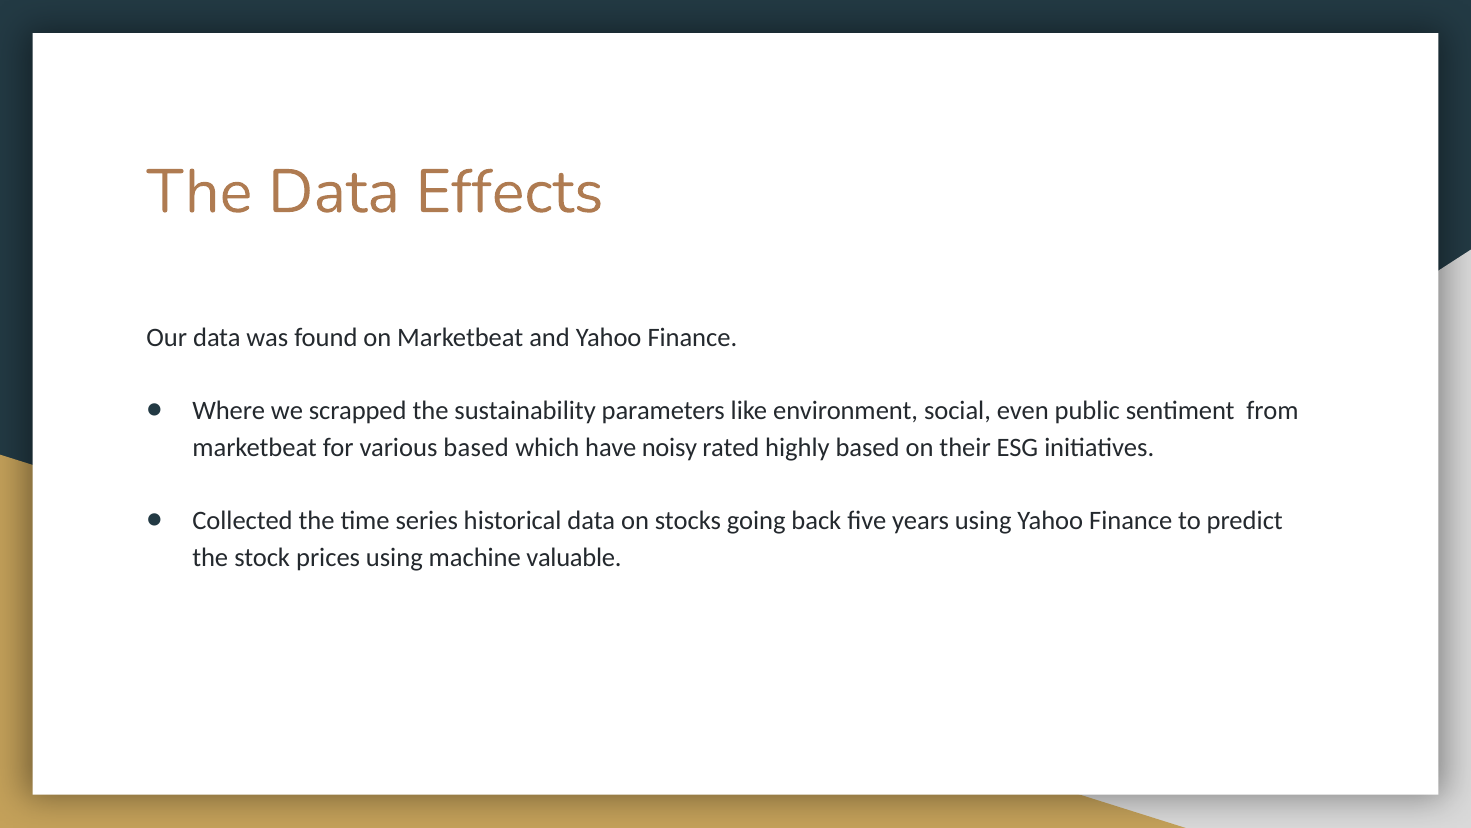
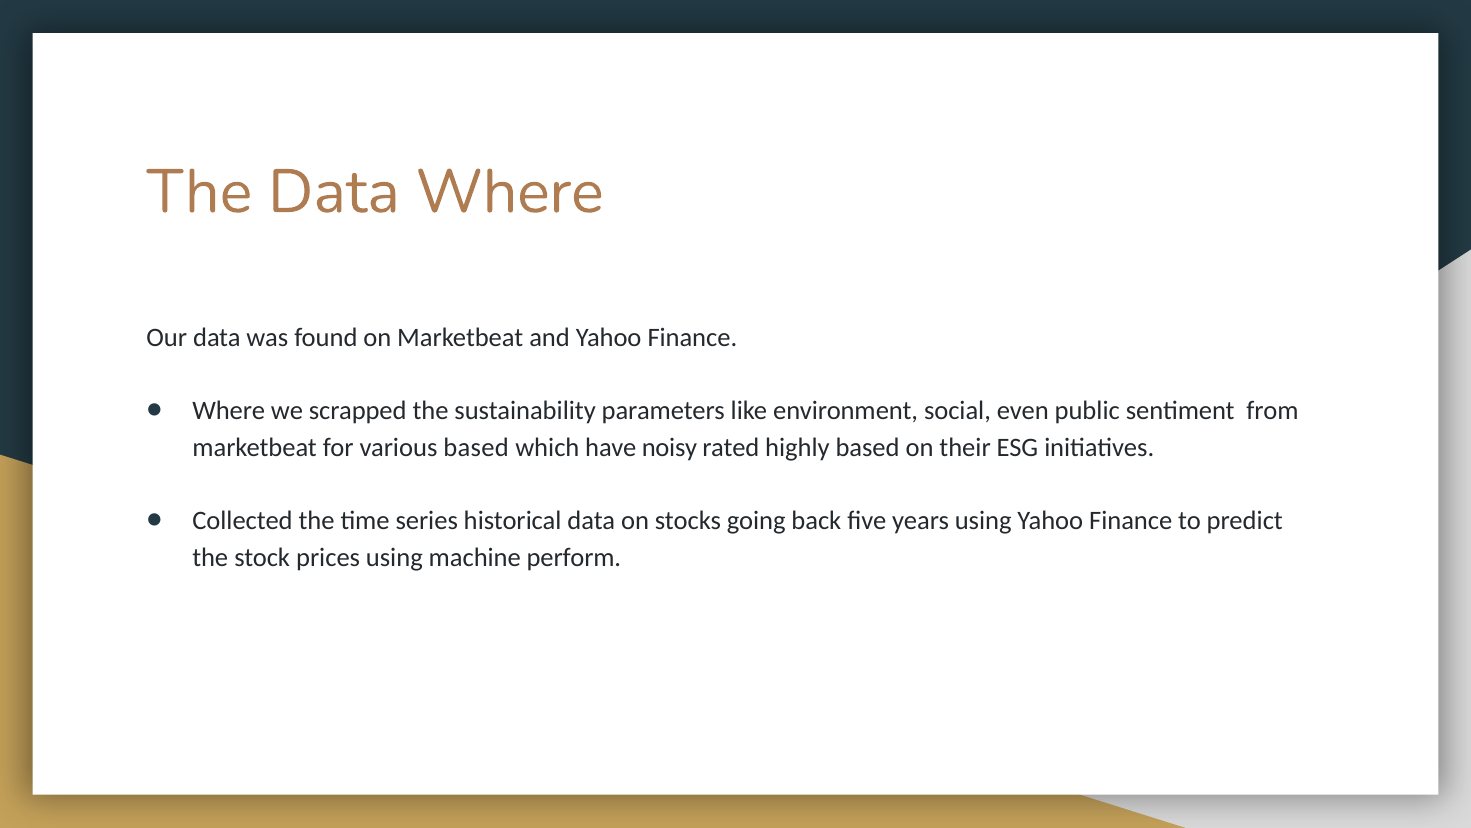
Data Effects: Effects -> Where (510, 192)
valuable: valuable -> perform (574, 557)
